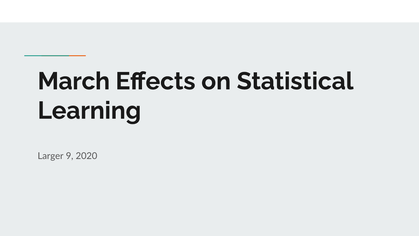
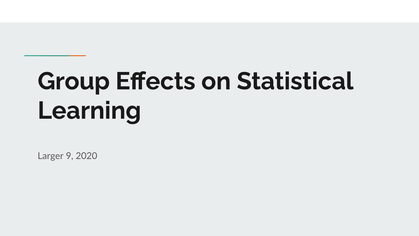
March: March -> Group (74, 81)
